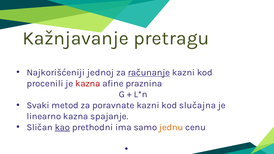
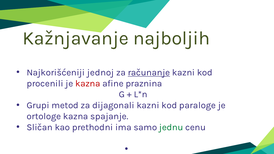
pretragu: pretragu -> najboljih (172, 38)
Svaki: Svaki -> Grupi (38, 105)
poravnate: poravnate -> dijagonali (113, 105)
slučajna: slučajna -> paraloge (198, 105)
linearno: linearno -> ortologe (44, 116)
kao underline: present -> none (62, 127)
jednu colour: orange -> green (171, 127)
